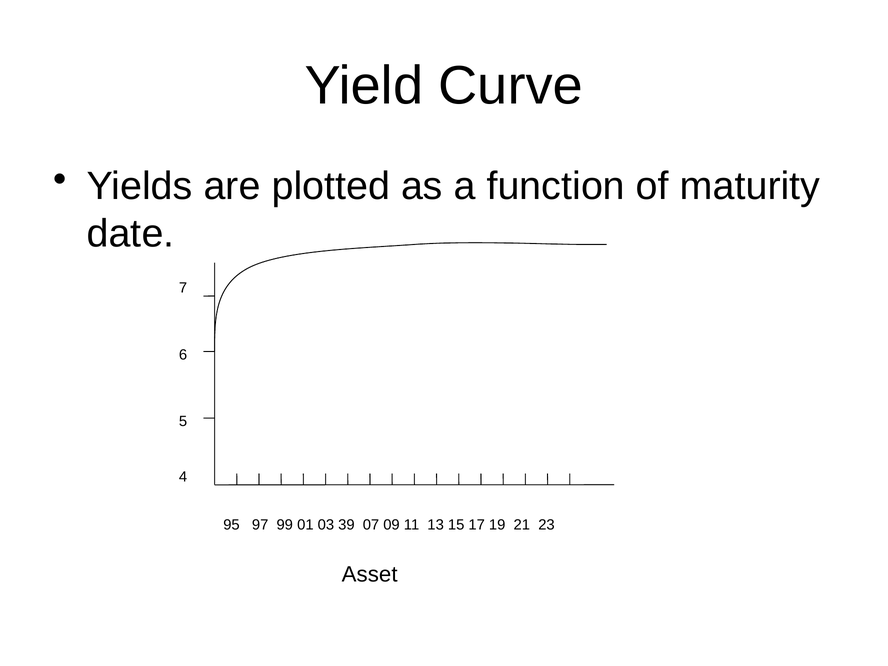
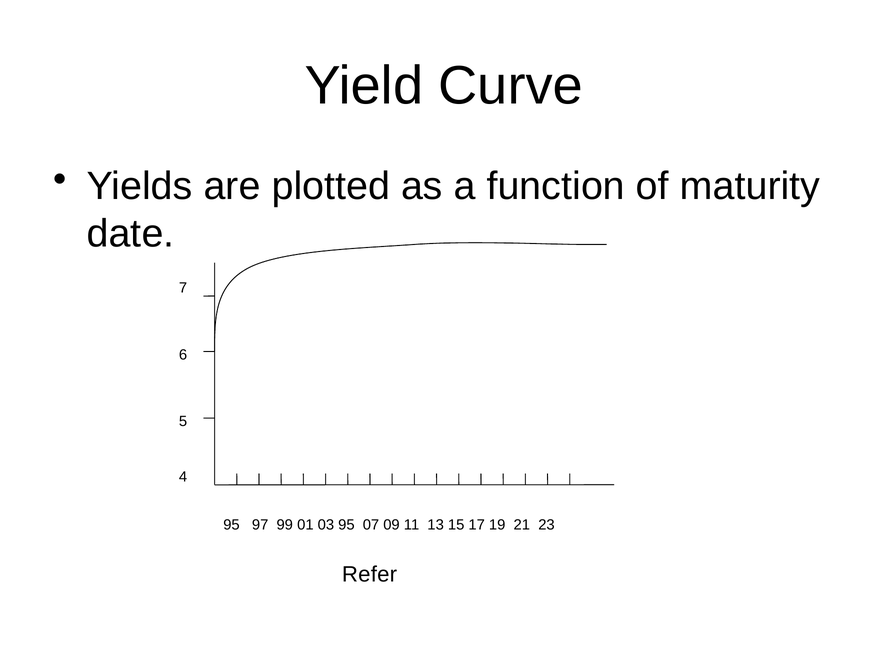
03 39: 39 -> 95 (346, 525)
Asset: Asset -> Refer (370, 574)
